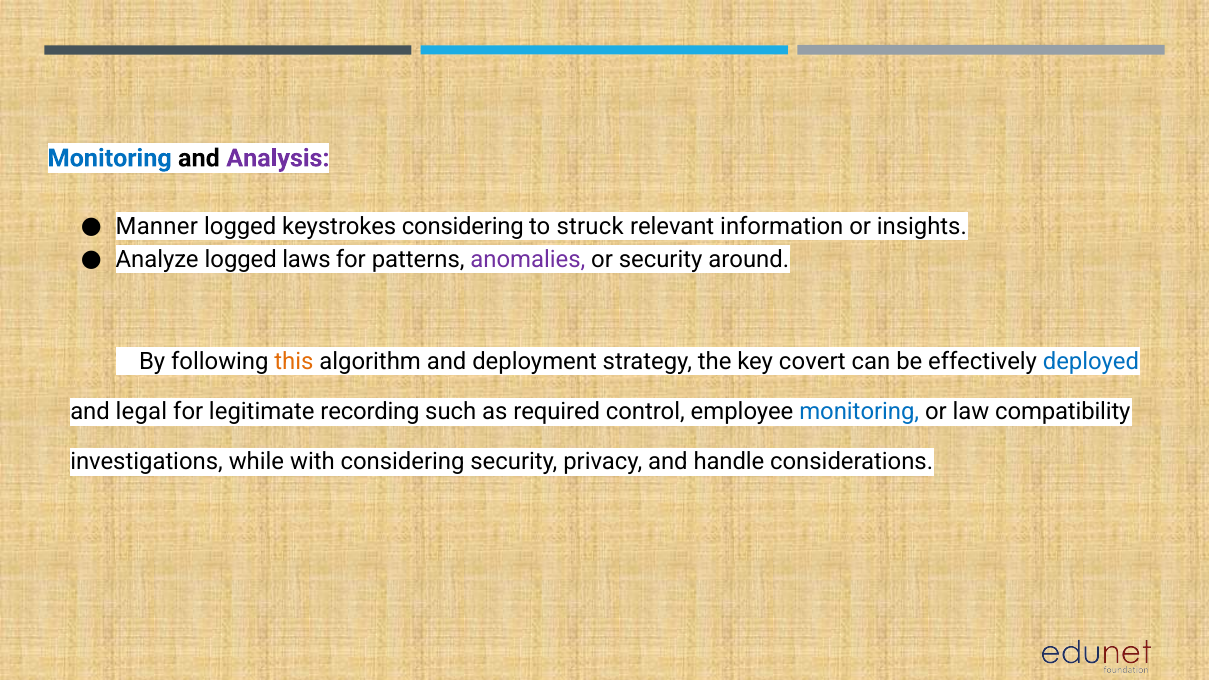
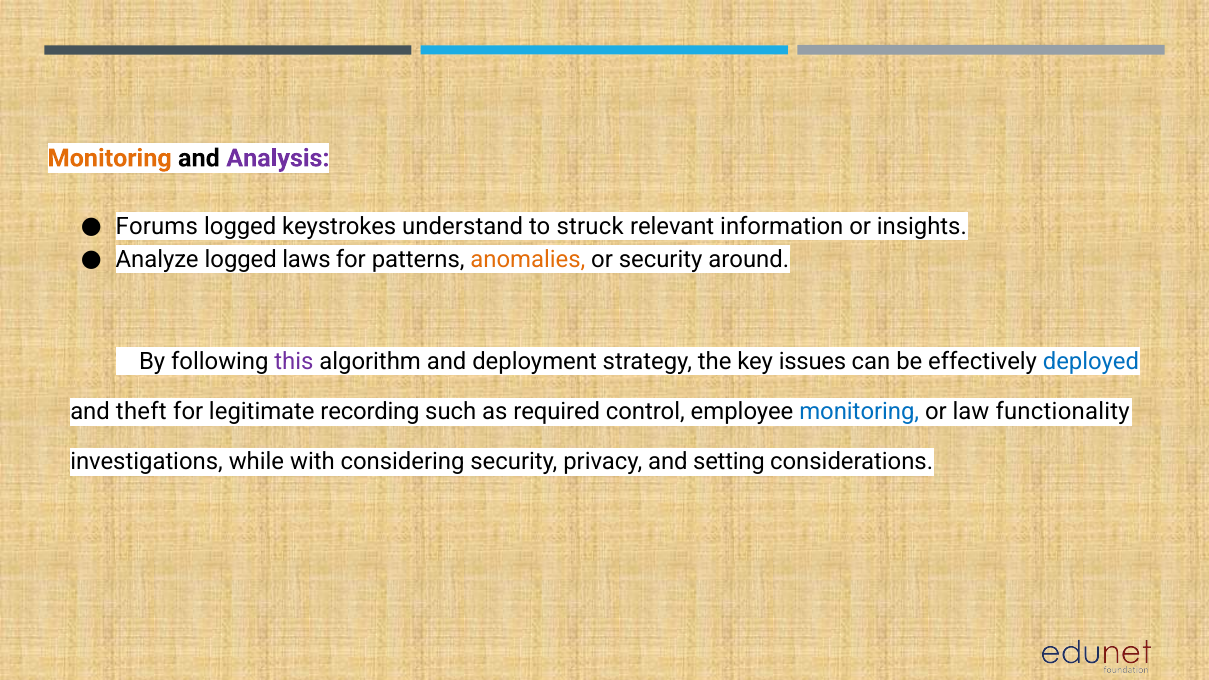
Monitoring colour: blue -> orange (110, 158)
Manner: Manner -> Forums (157, 227)
keystrokes considering: considering -> understand (463, 227)
anomalies colour: purple -> orange (528, 260)
this colour: orange -> purple (294, 362)
covert: covert -> issues (812, 362)
legal: legal -> theft (141, 412)
compatibility: compatibility -> functionality (1063, 412)
handle: handle -> setting (729, 462)
